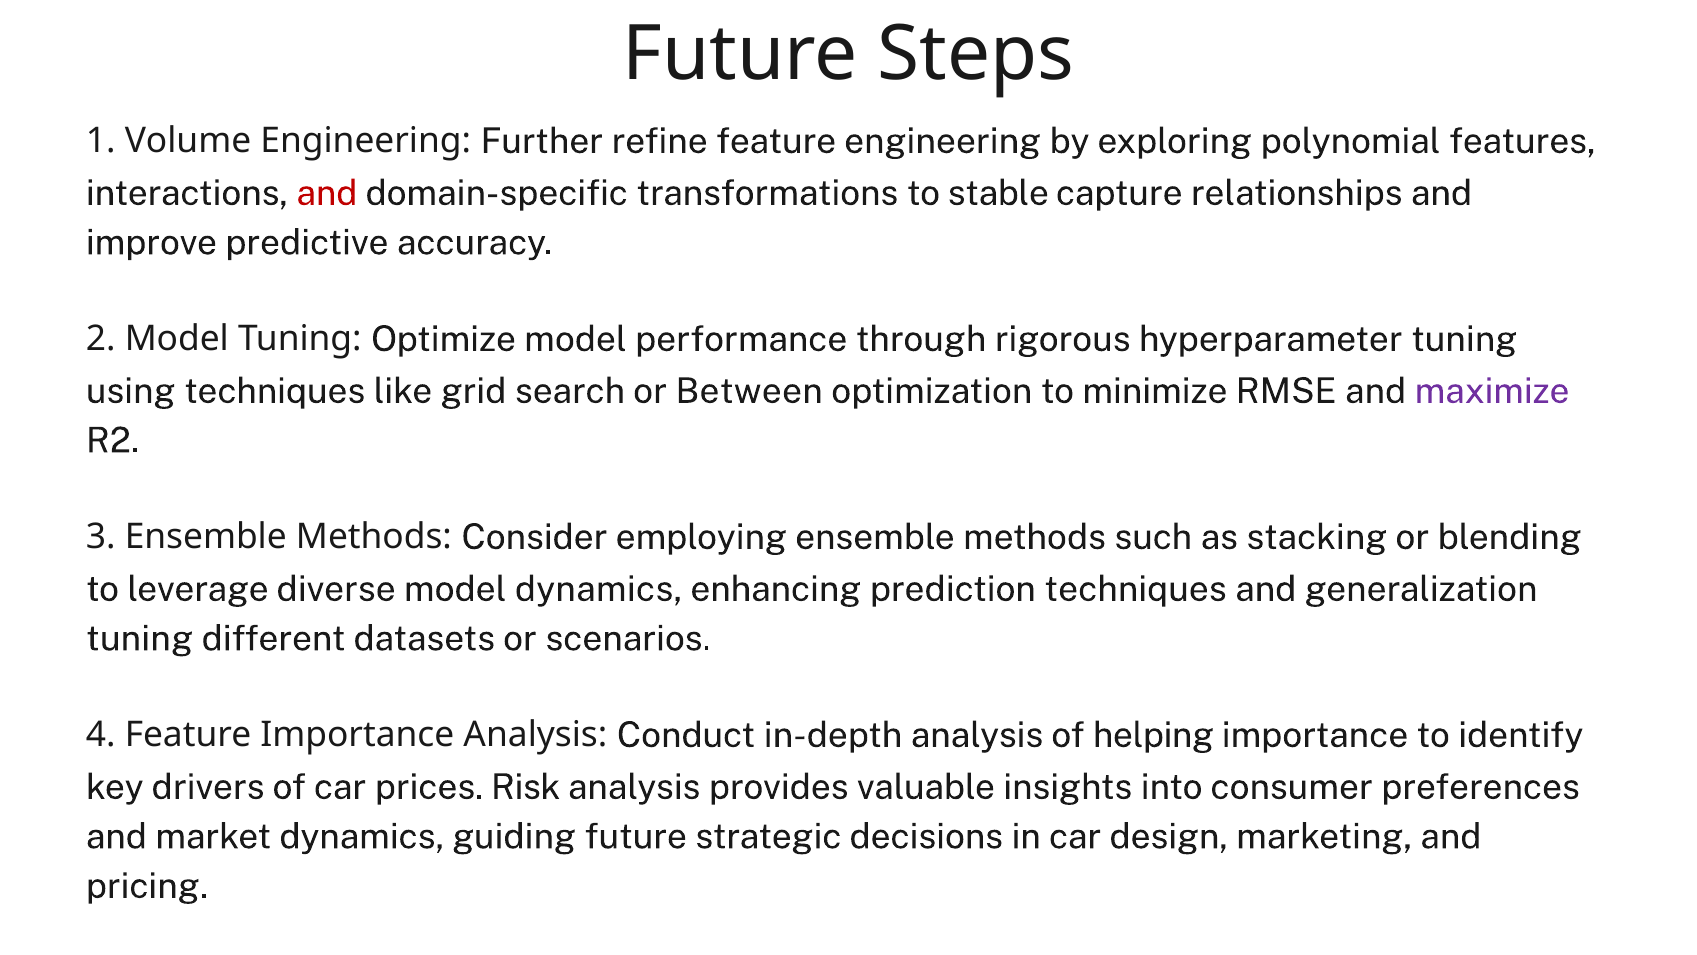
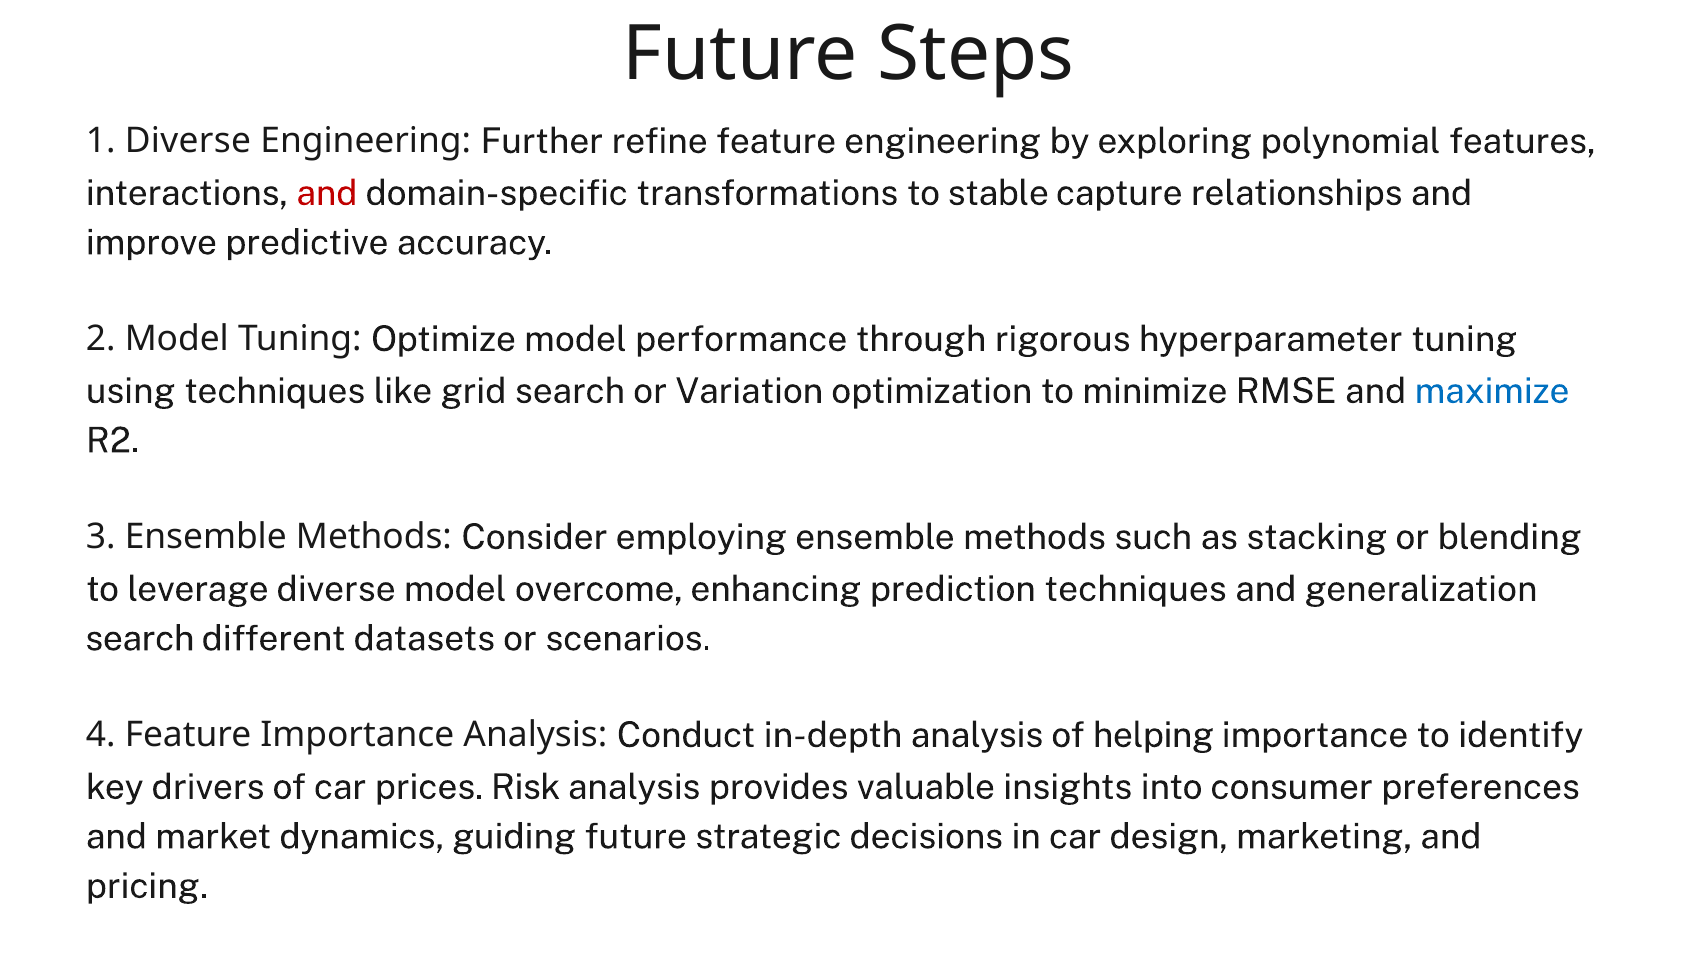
1 Volume: Volume -> Diverse (188, 141)
Between: Between -> Variation (749, 391)
maximize colour: purple -> blue (1492, 391)
model dynamics: dynamics -> overcome (599, 589)
tuning: tuning -> search (140, 638)
